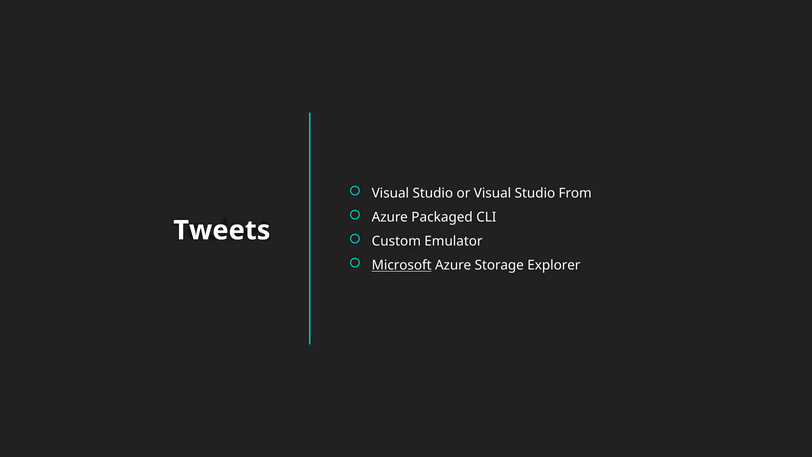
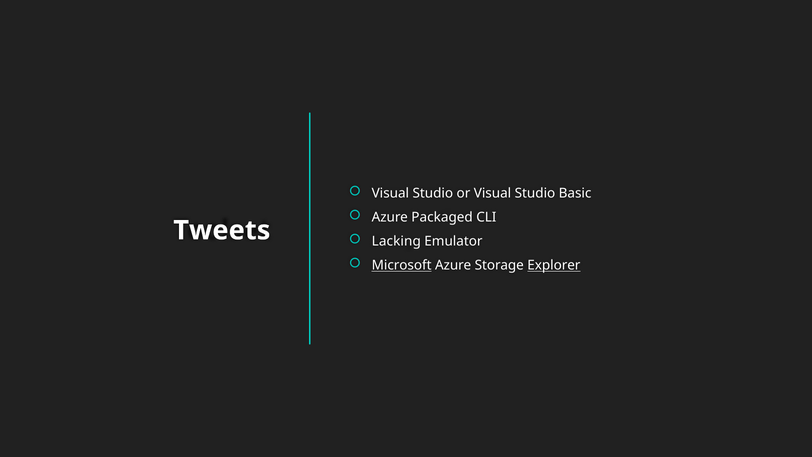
From: From -> Basic (575, 193)
Custom: Custom -> Lacking (396, 241)
Explorer underline: none -> present (554, 265)
